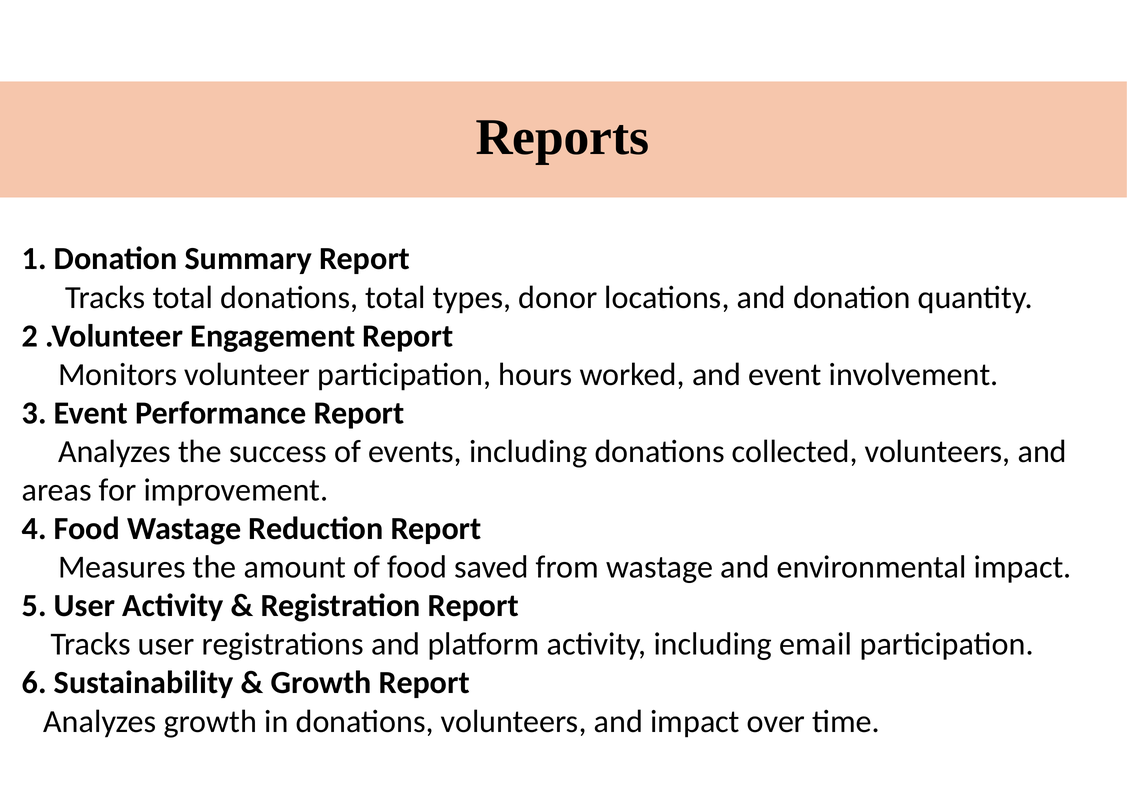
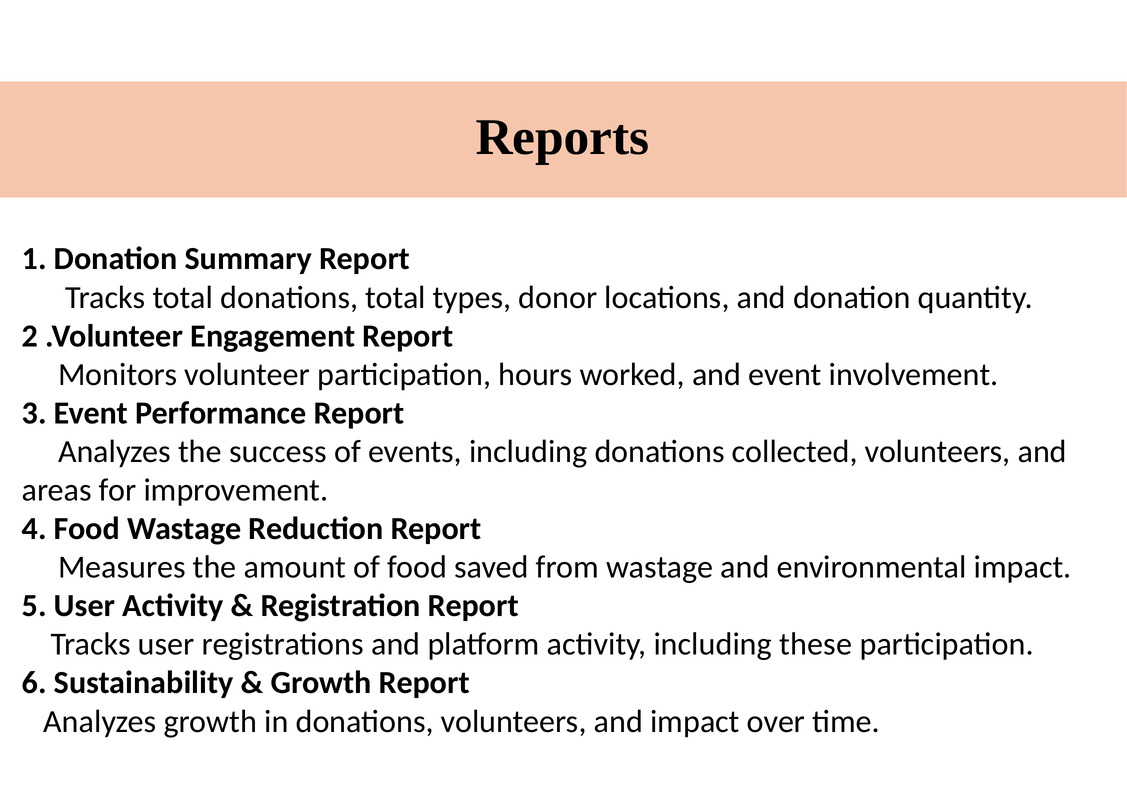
email: email -> these (816, 644)
